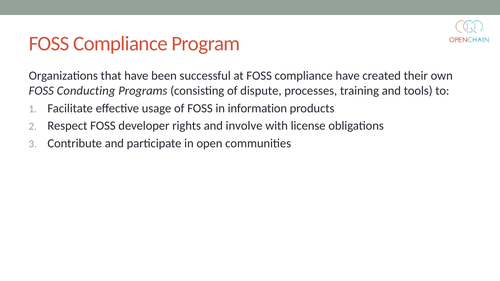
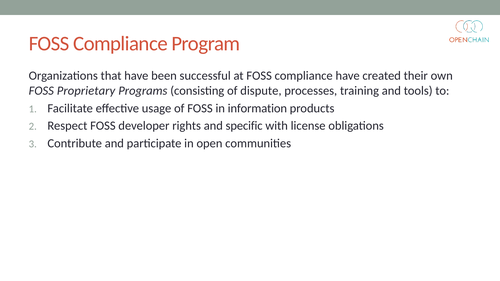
Conducting: Conducting -> Proprietary (86, 91)
involve: involve -> specific (244, 126)
